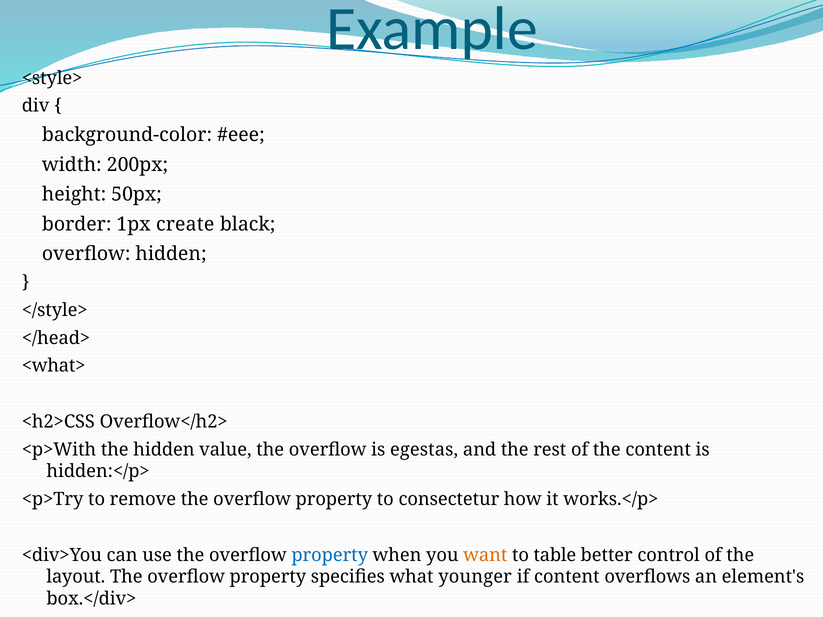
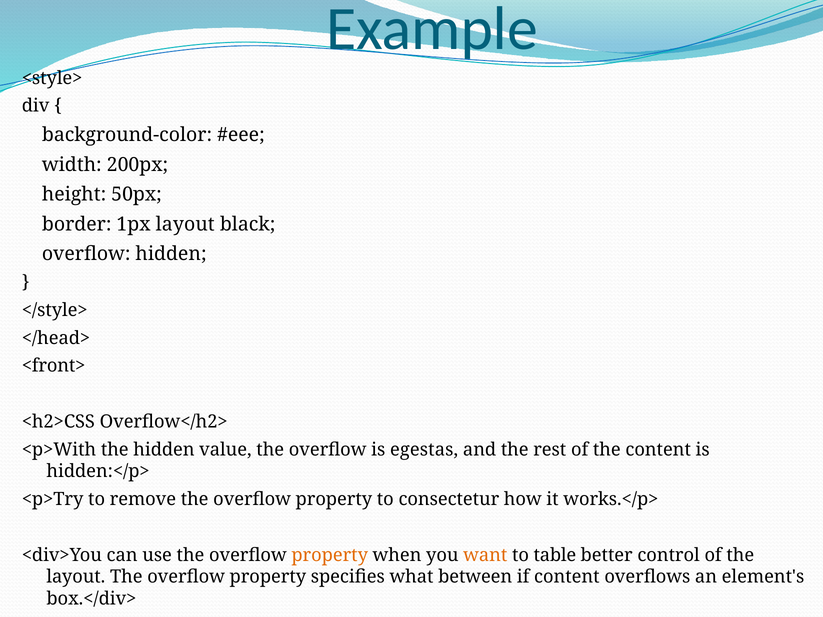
1px create: create -> layout (185, 224)
<what>: <what> -> <front> (54, 366)
property colour: blue -> orange (330, 555)
younger: younger -> between (475, 577)
